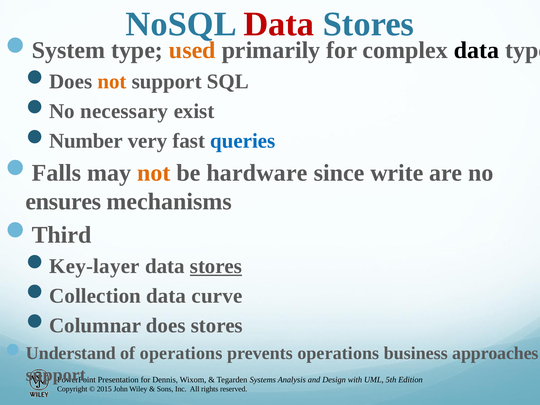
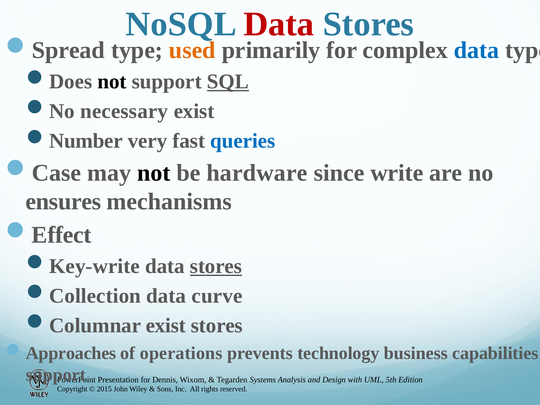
System: System -> Spread (68, 50)
data colour: black -> blue (477, 50)
not colour: orange -> black (112, 82)
SQL underline: none -> present (228, 82)
Falls: Falls -> Case (56, 173)
not colour: orange -> black (154, 173)
Third: Third -> Effect (62, 235)
Key-layer: Key-layer -> Key-write (94, 266)
Columnar does: does -> exist (166, 326)
Understand: Understand -> Approaches (71, 353)
prevents operations: operations -> technology (338, 353)
approaches: approaches -> capabilities (495, 353)
